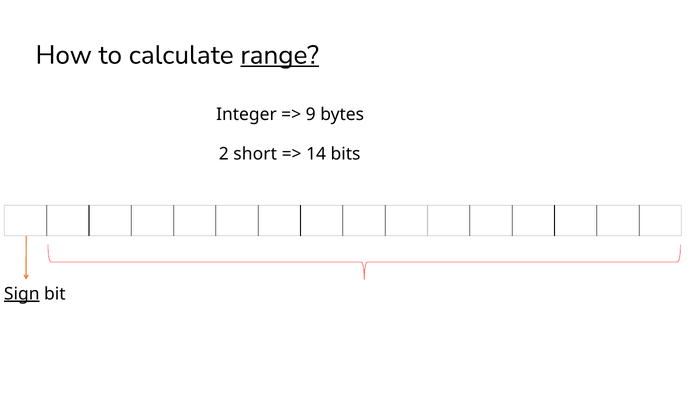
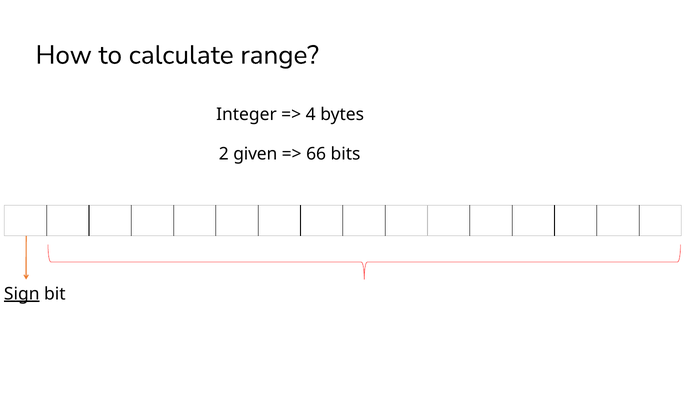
range underline: present -> none (280, 55)
9: 9 -> 4 (311, 115)
short: short -> given (255, 154)
14: 14 -> 66 (316, 154)
